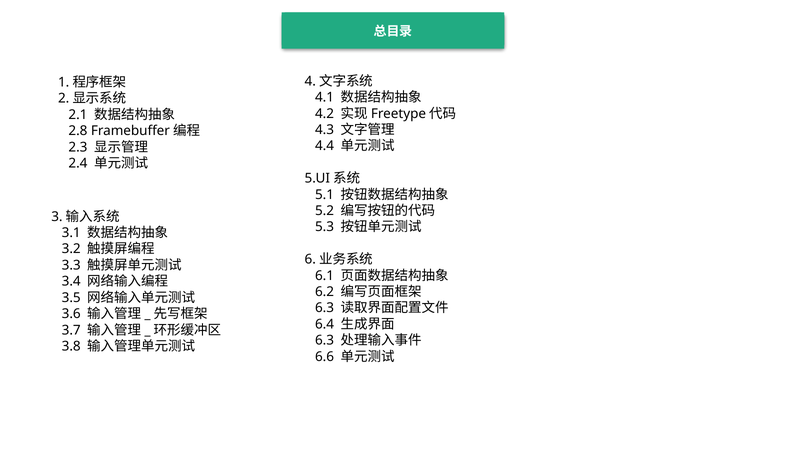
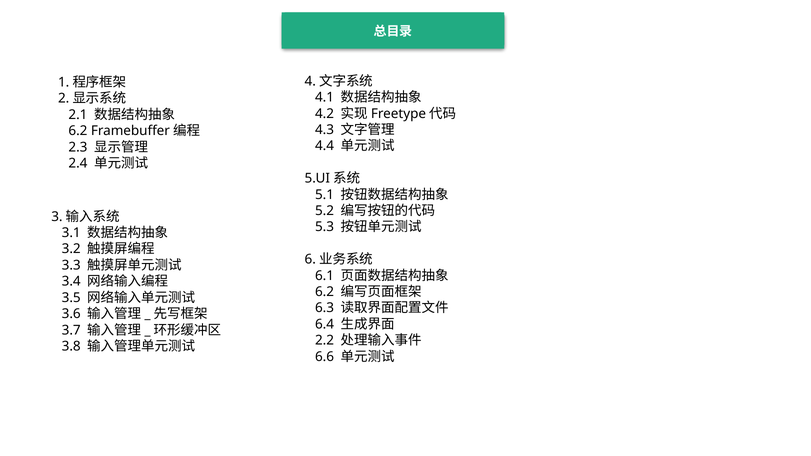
2.8: 2.8 -> 6.2 (78, 131)
6.3: 6.3 -> 2.2 (325, 341)
